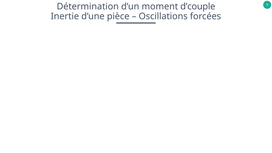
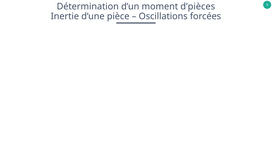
d’couple: d’couple -> d’pièces (198, 6)
